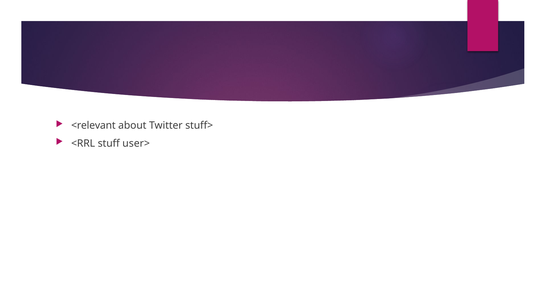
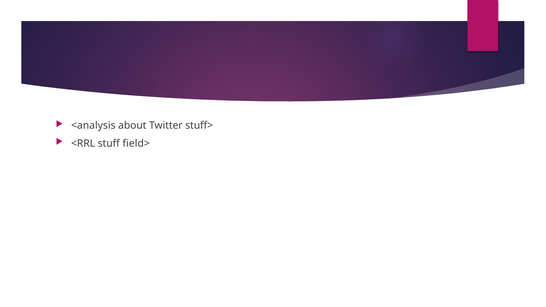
<relevant: <relevant -> <analysis (93, 126)
user>: user> -> field> (136, 143)
